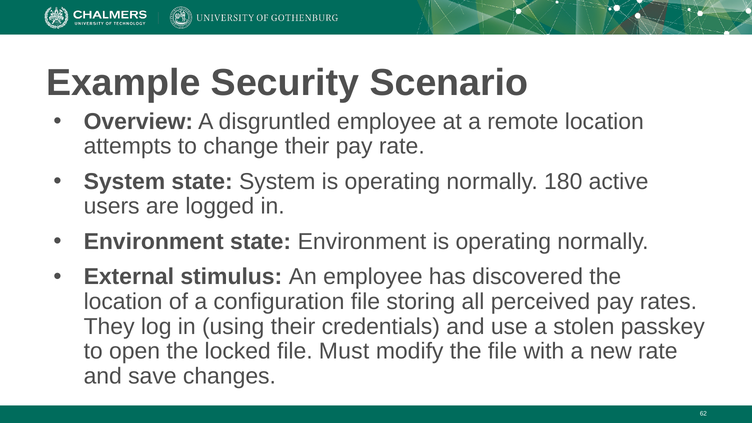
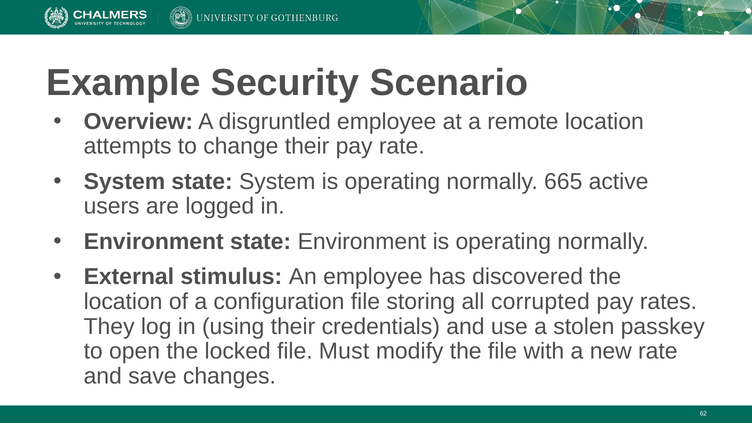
180: 180 -> 665 (563, 182)
perceived: perceived -> corrupted (540, 302)
